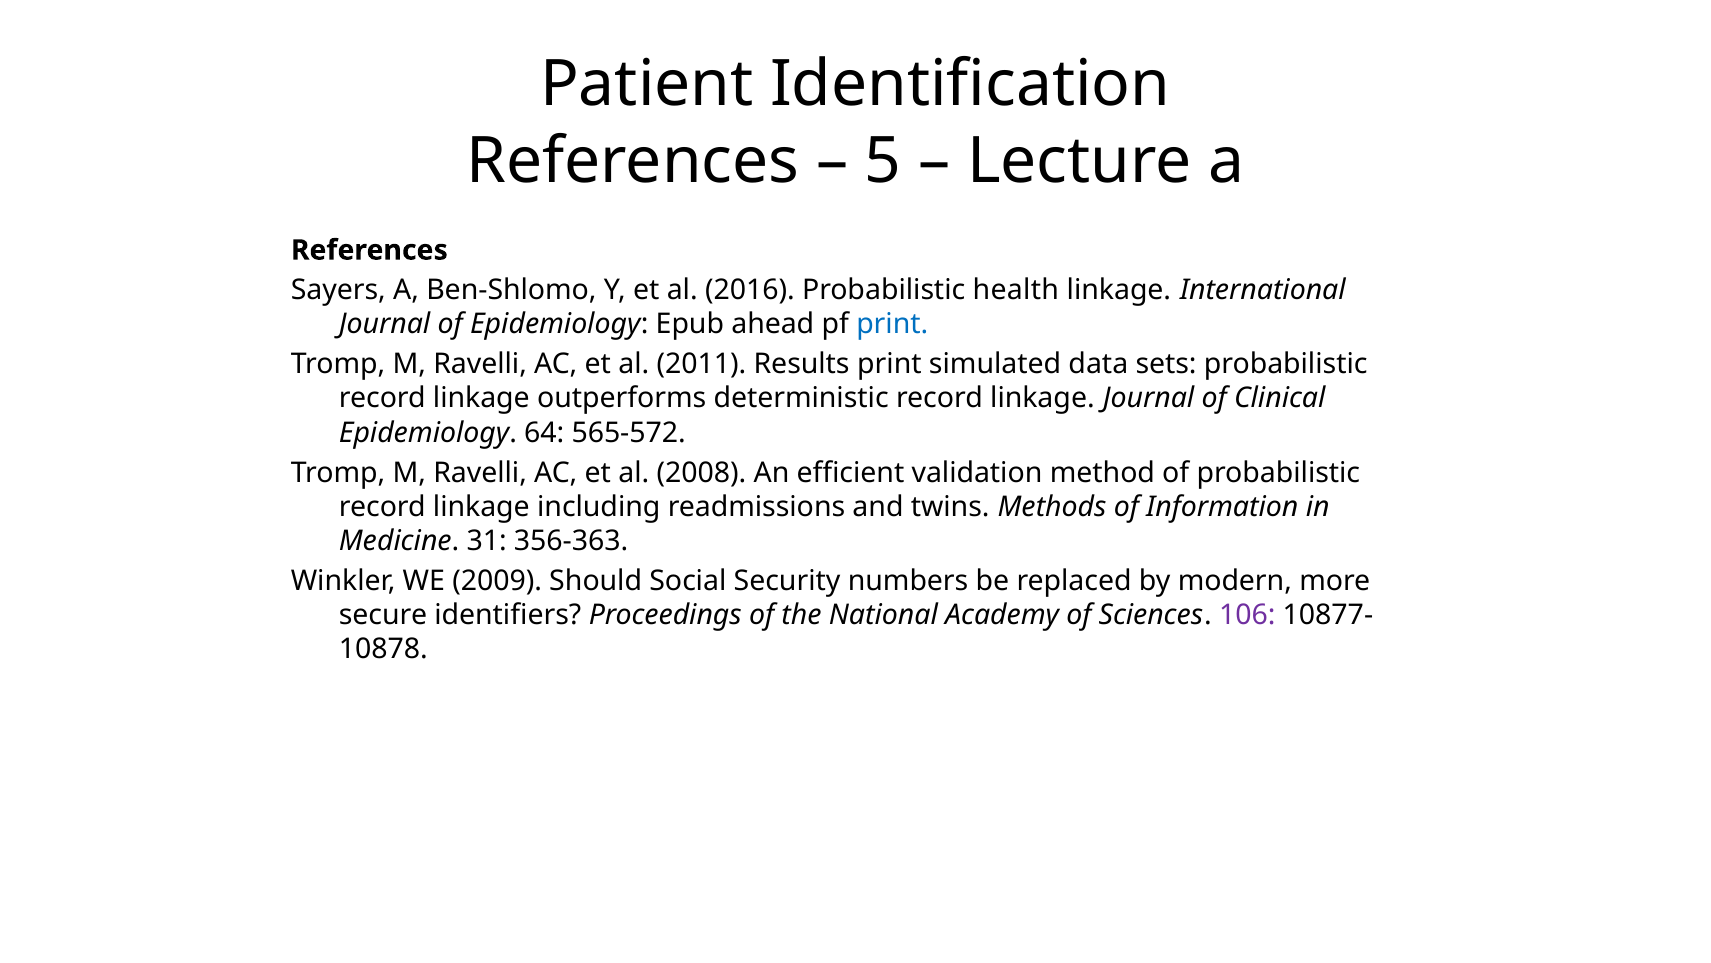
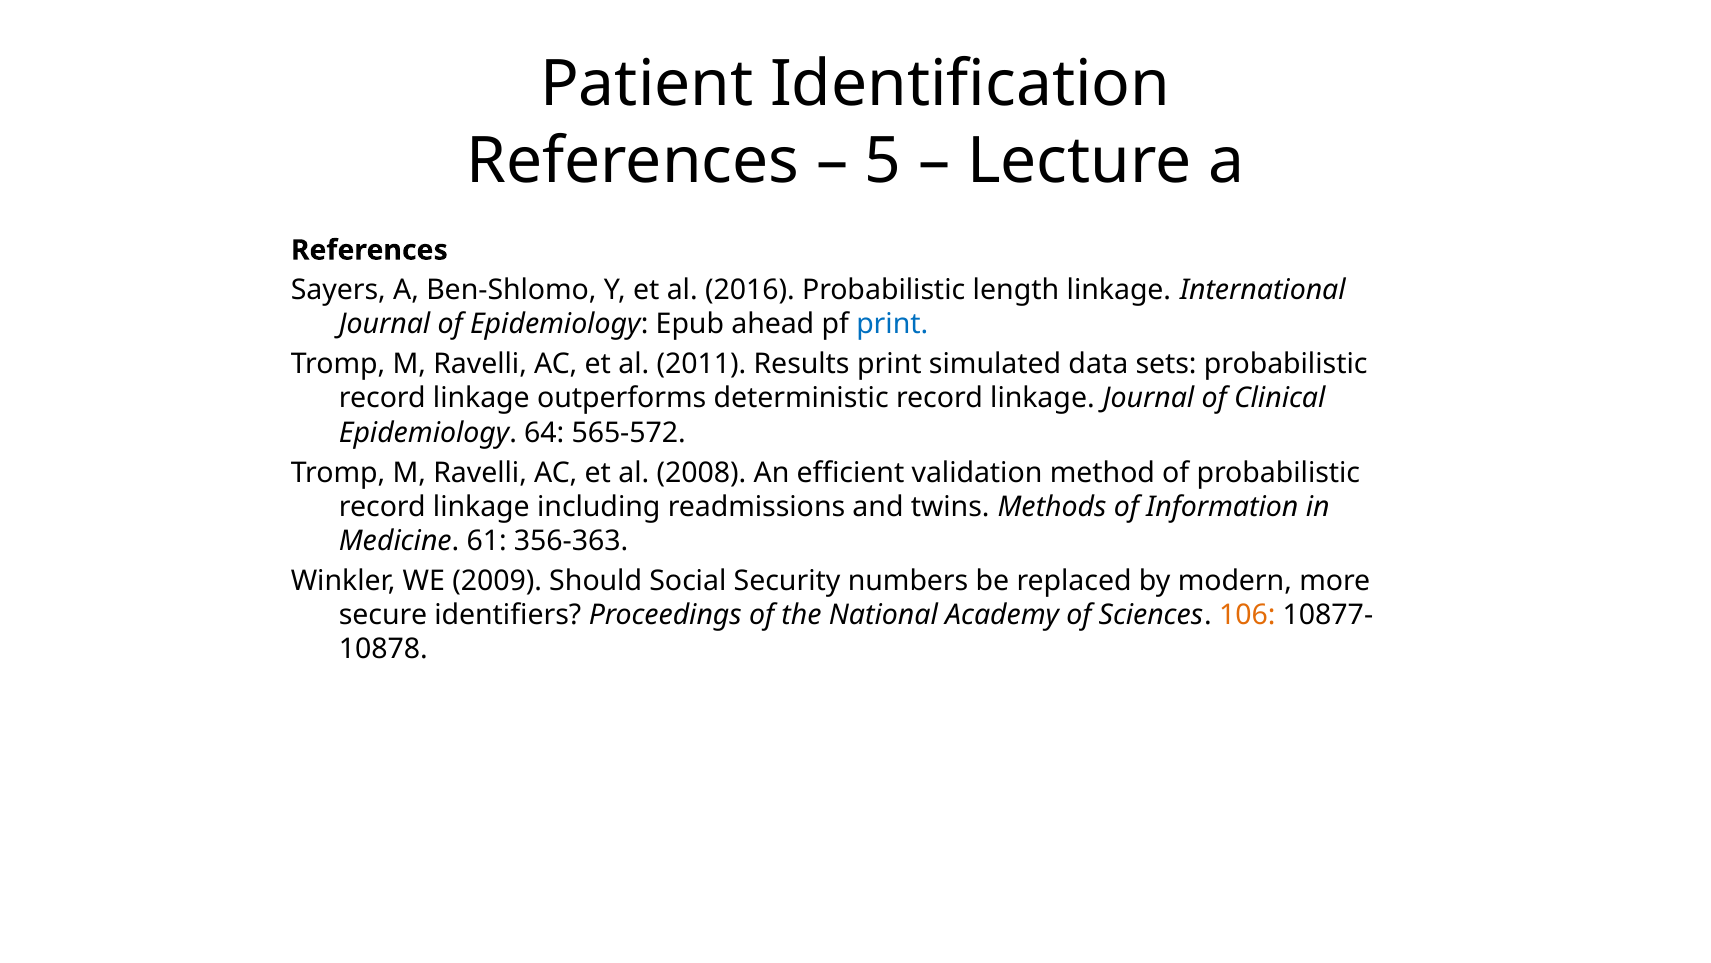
health: health -> length (1016, 290)
31: 31 -> 61 (487, 541)
106 colour: purple -> orange (1247, 615)
